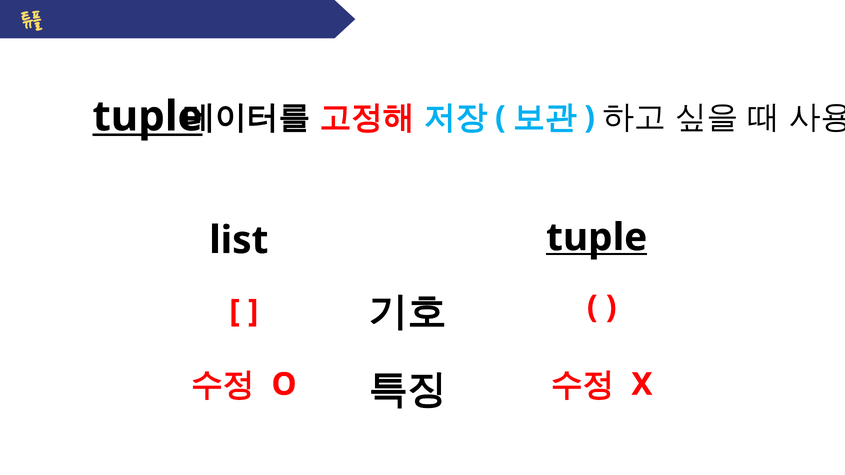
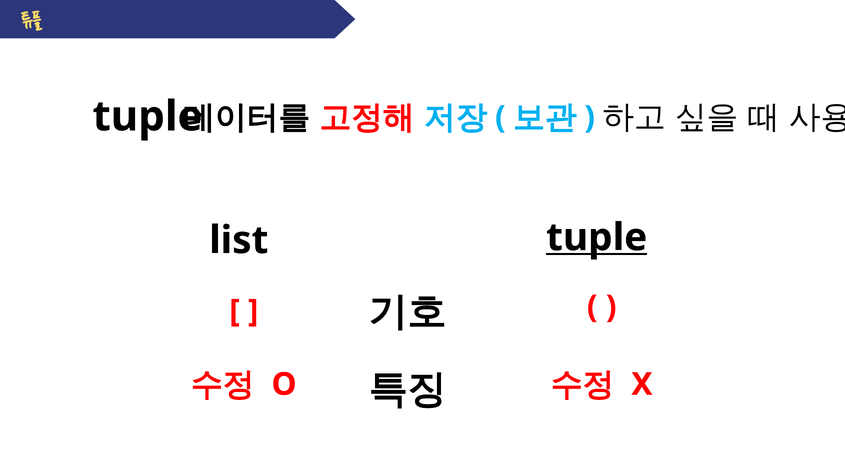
tuple underline: present -> none (148, 117)
